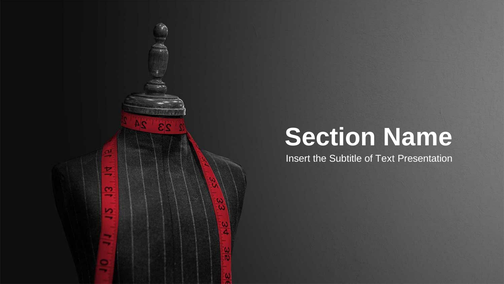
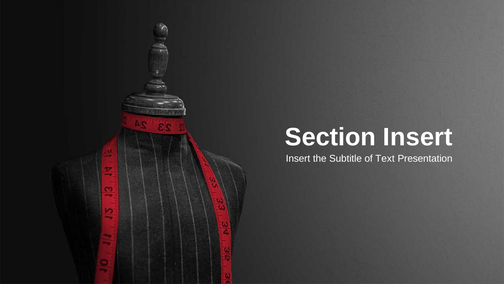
Section Name: Name -> Insert (418, 137)
